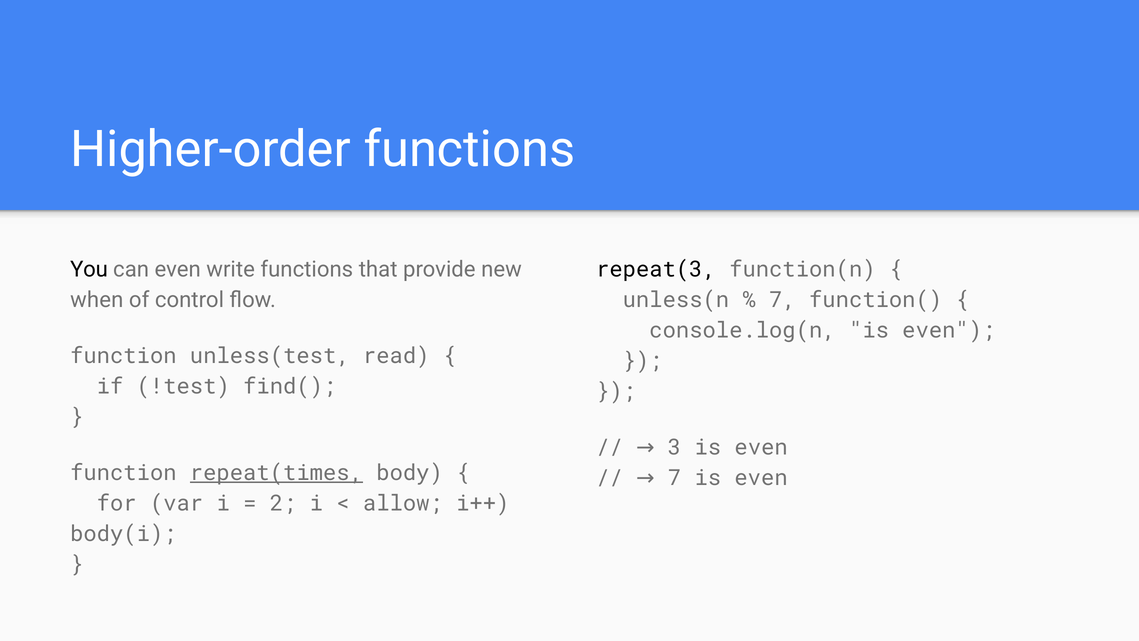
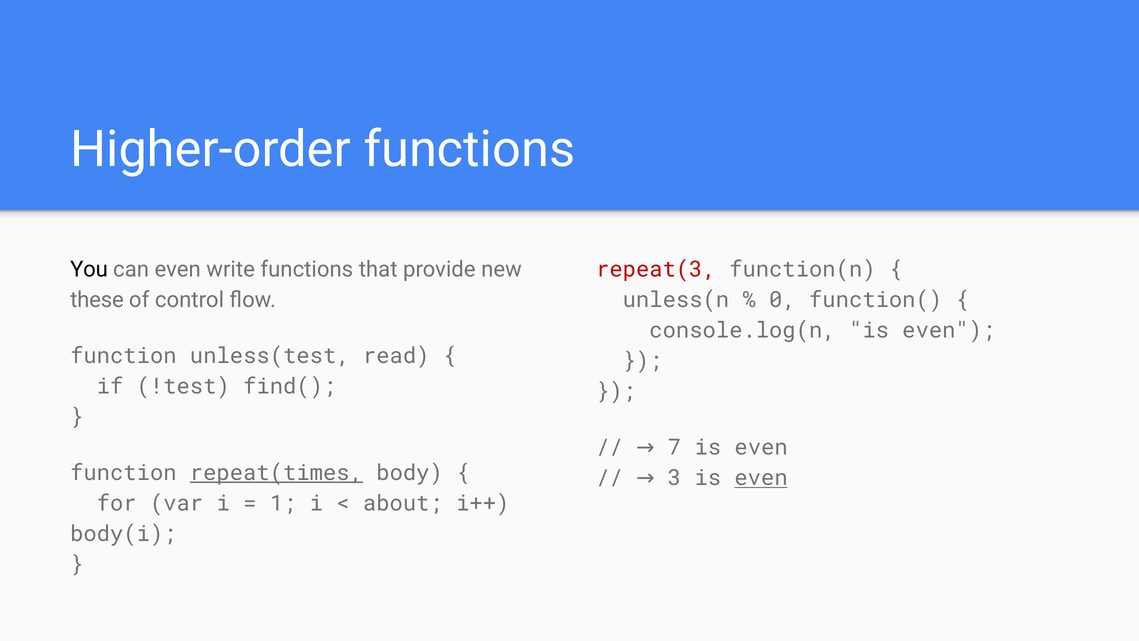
repeat(3 colour: black -> red (656, 269)
when: when -> these (97, 300)
7: 7 -> 0 (782, 300)
3: 3 -> 7 (674, 447)
7: 7 -> 3 (674, 478)
even underline: none -> present (761, 478)
2: 2 -> 1 (283, 503)
allow: allow -> about (403, 503)
